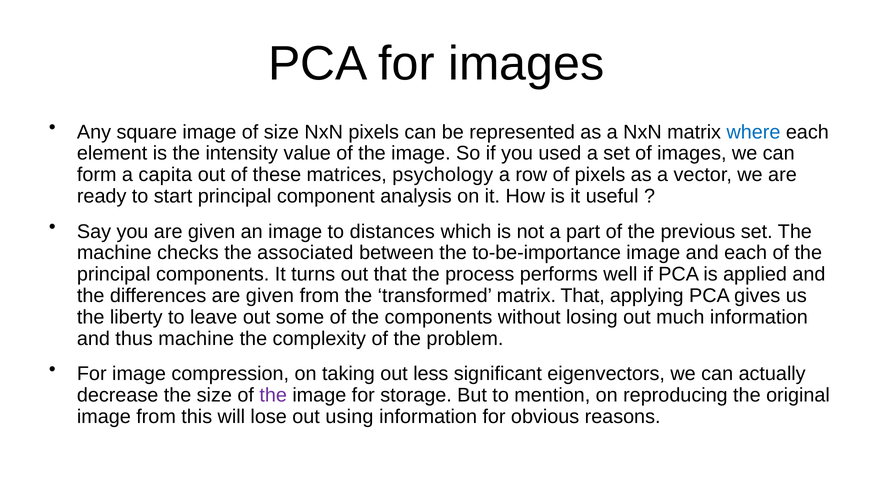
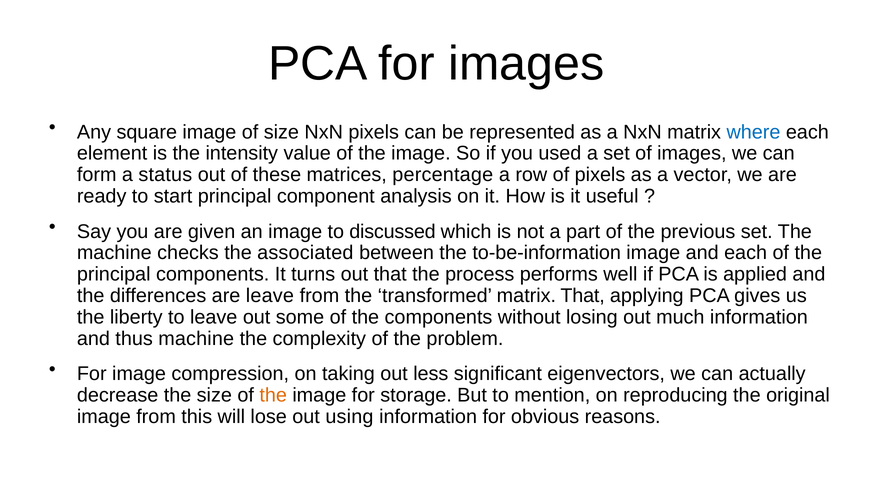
capita: capita -> status (165, 175)
psychology: psychology -> percentage (443, 175)
distances: distances -> discussed (392, 232)
to-be-importance: to-be-importance -> to-be-information (547, 253)
differences are given: given -> leave (270, 296)
the colour: purple -> orange (273, 395)
